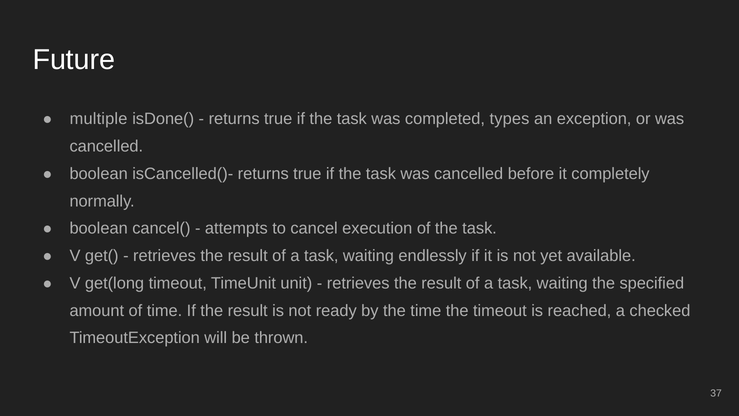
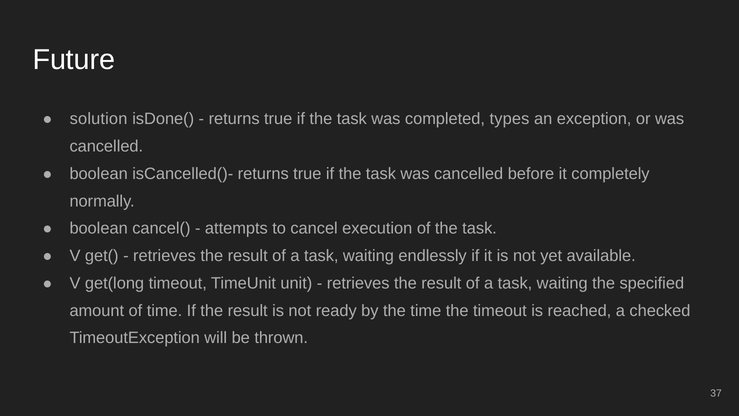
multiple: multiple -> solution (99, 119)
